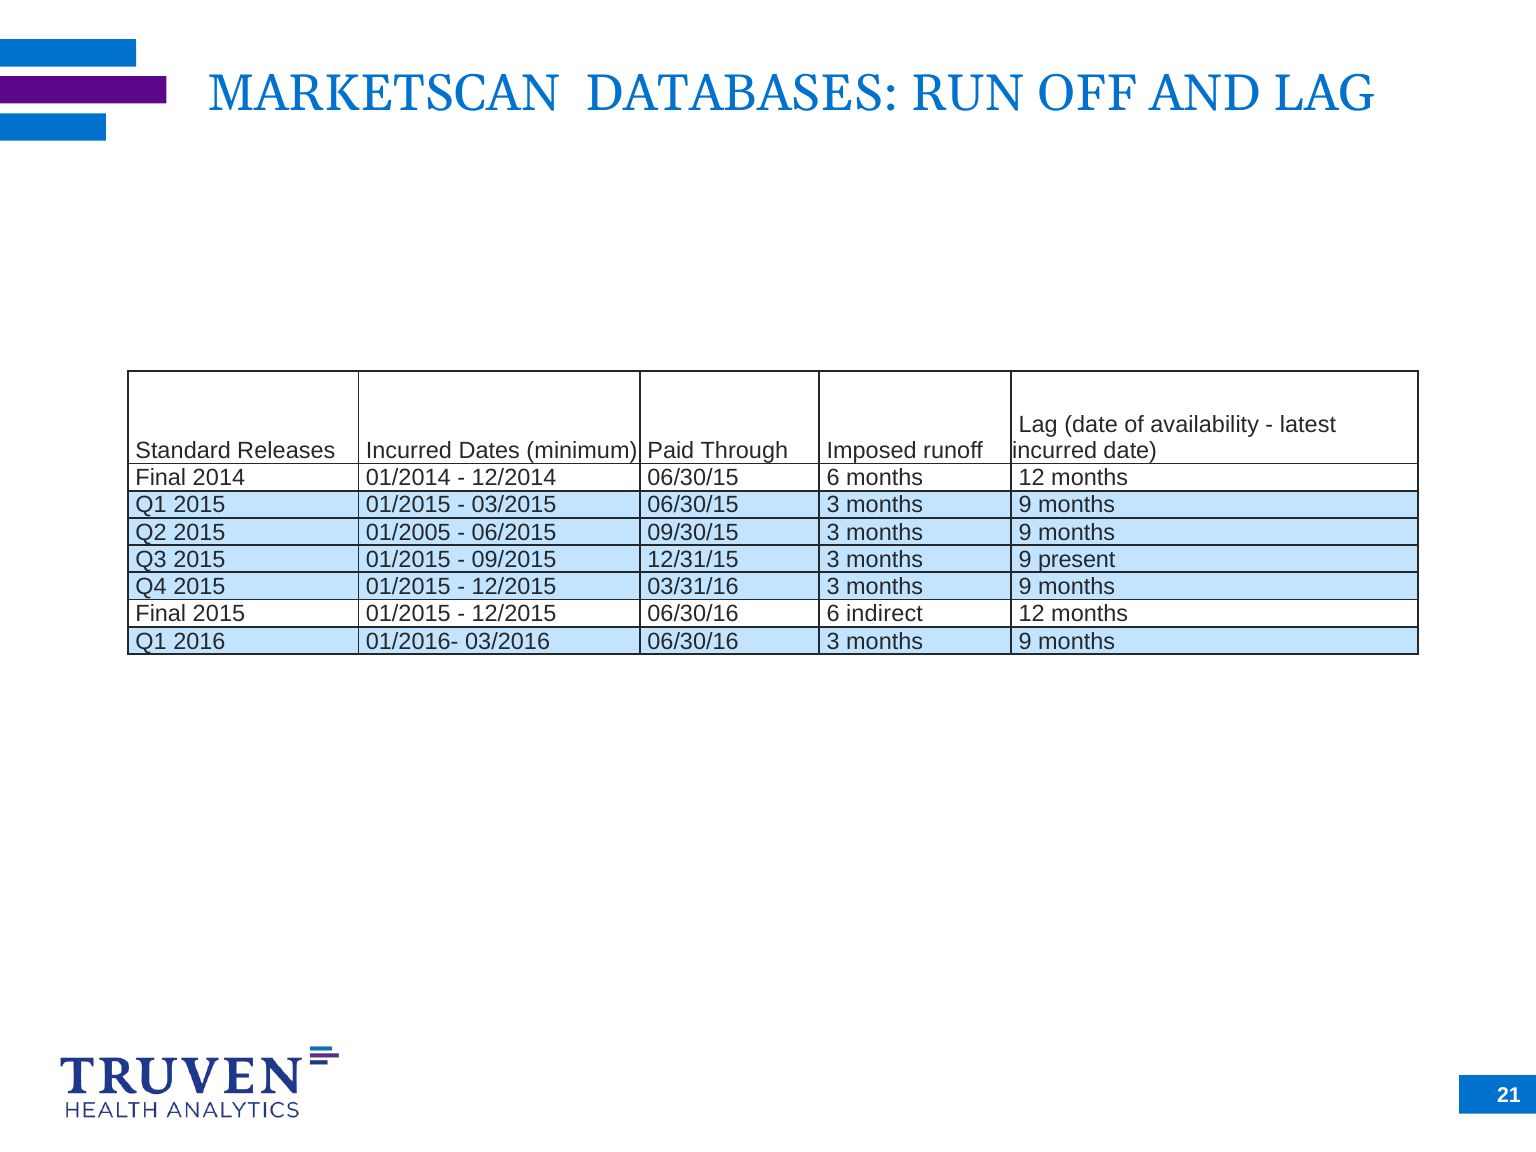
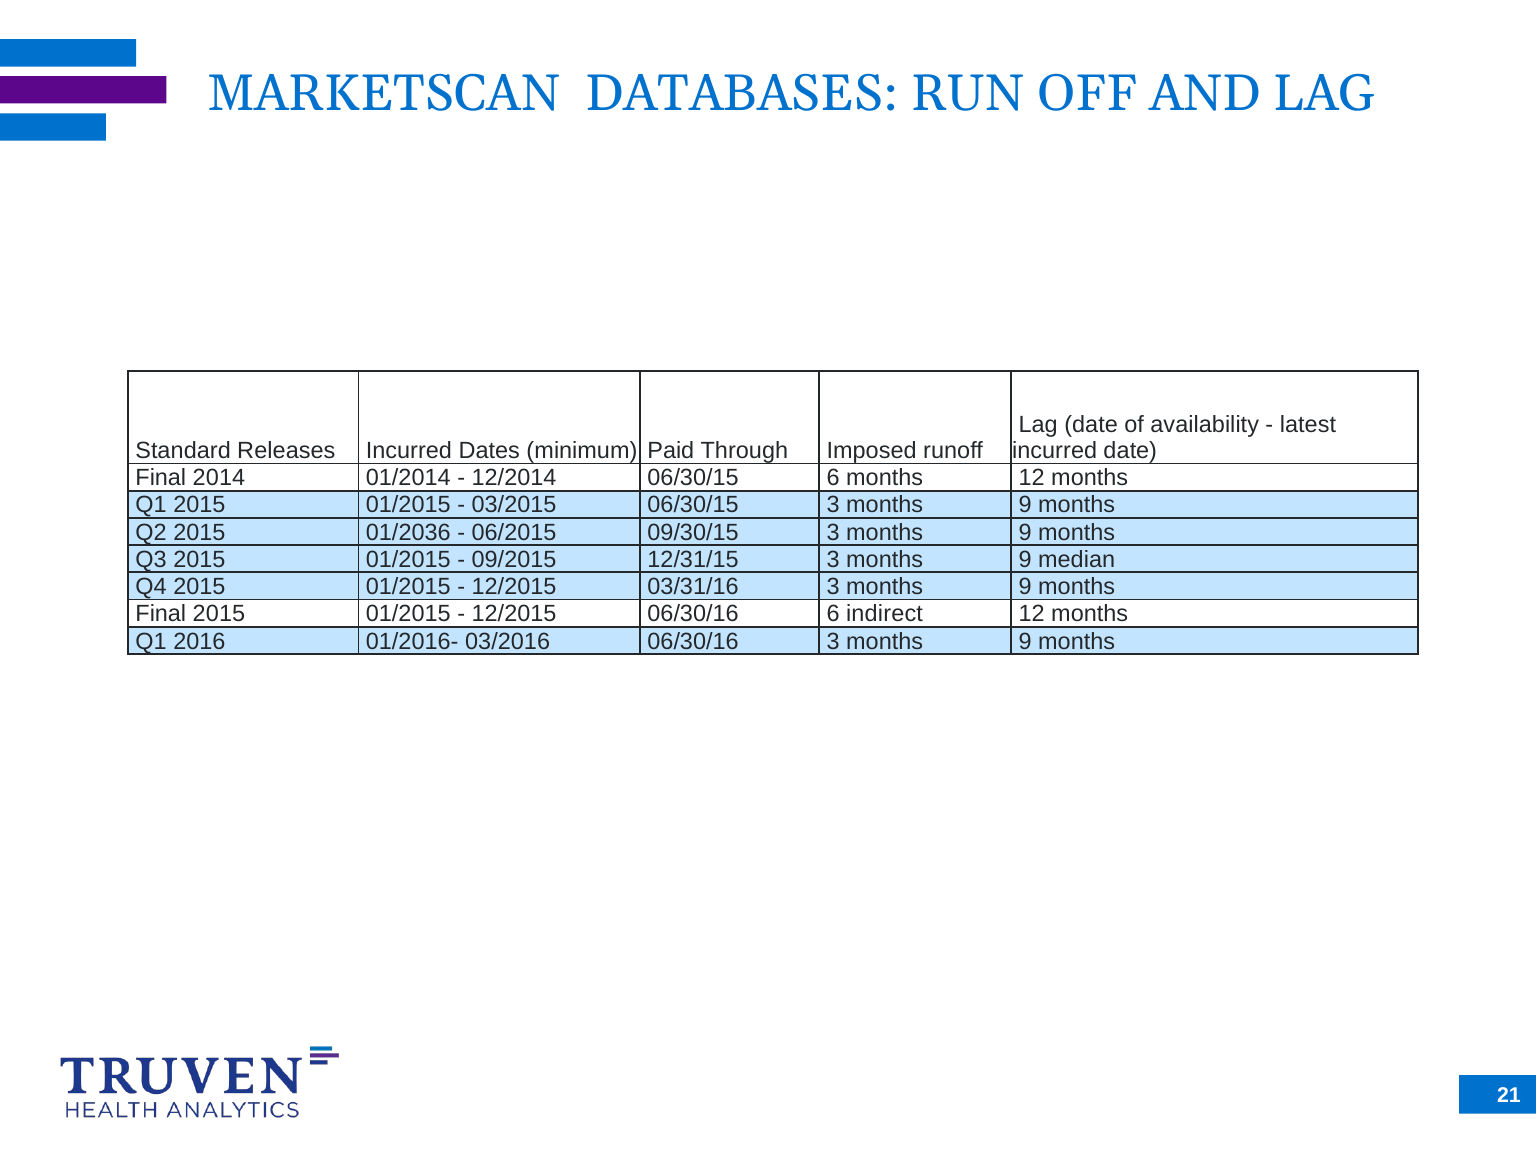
01/2005: 01/2005 -> 01/2036 (408, 532)
present: present -> median (1077, 560)
